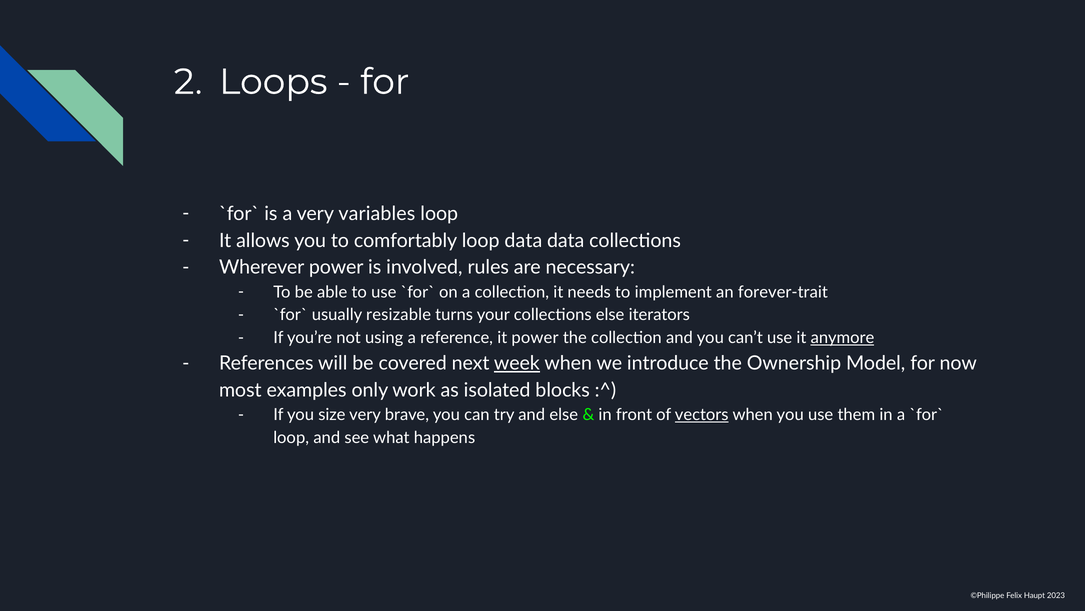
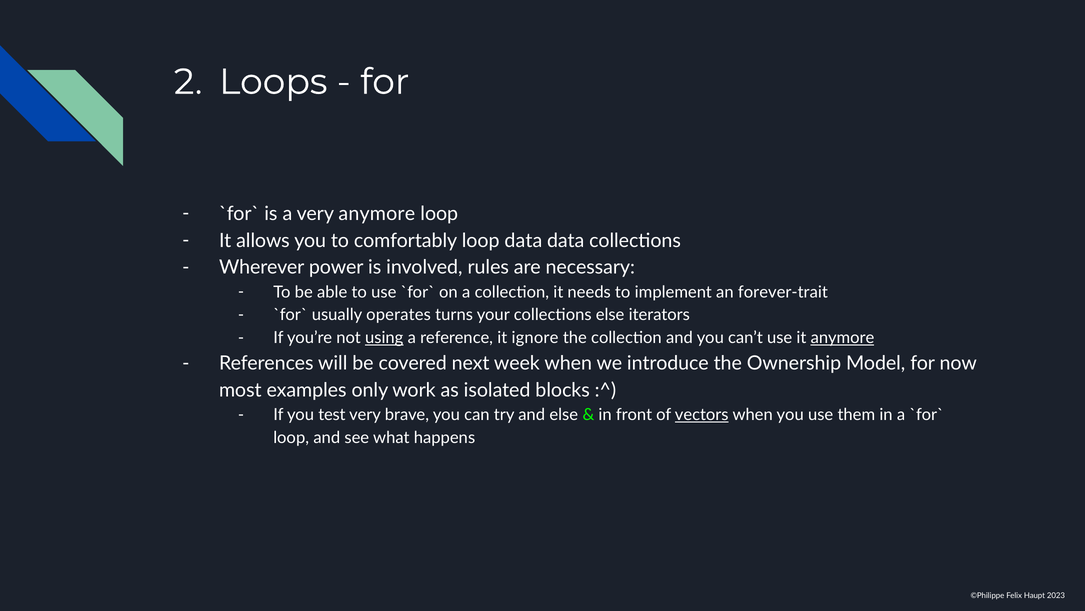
very variables: variables -> anymore (377, 213)
resizable: resizable -> operates (399, 315)
using underline: none -> present (384, 338)
it power: power -> ignore (535, 338)
week underline: present -> none (517, 363)
size: size -> test (332, 414)
